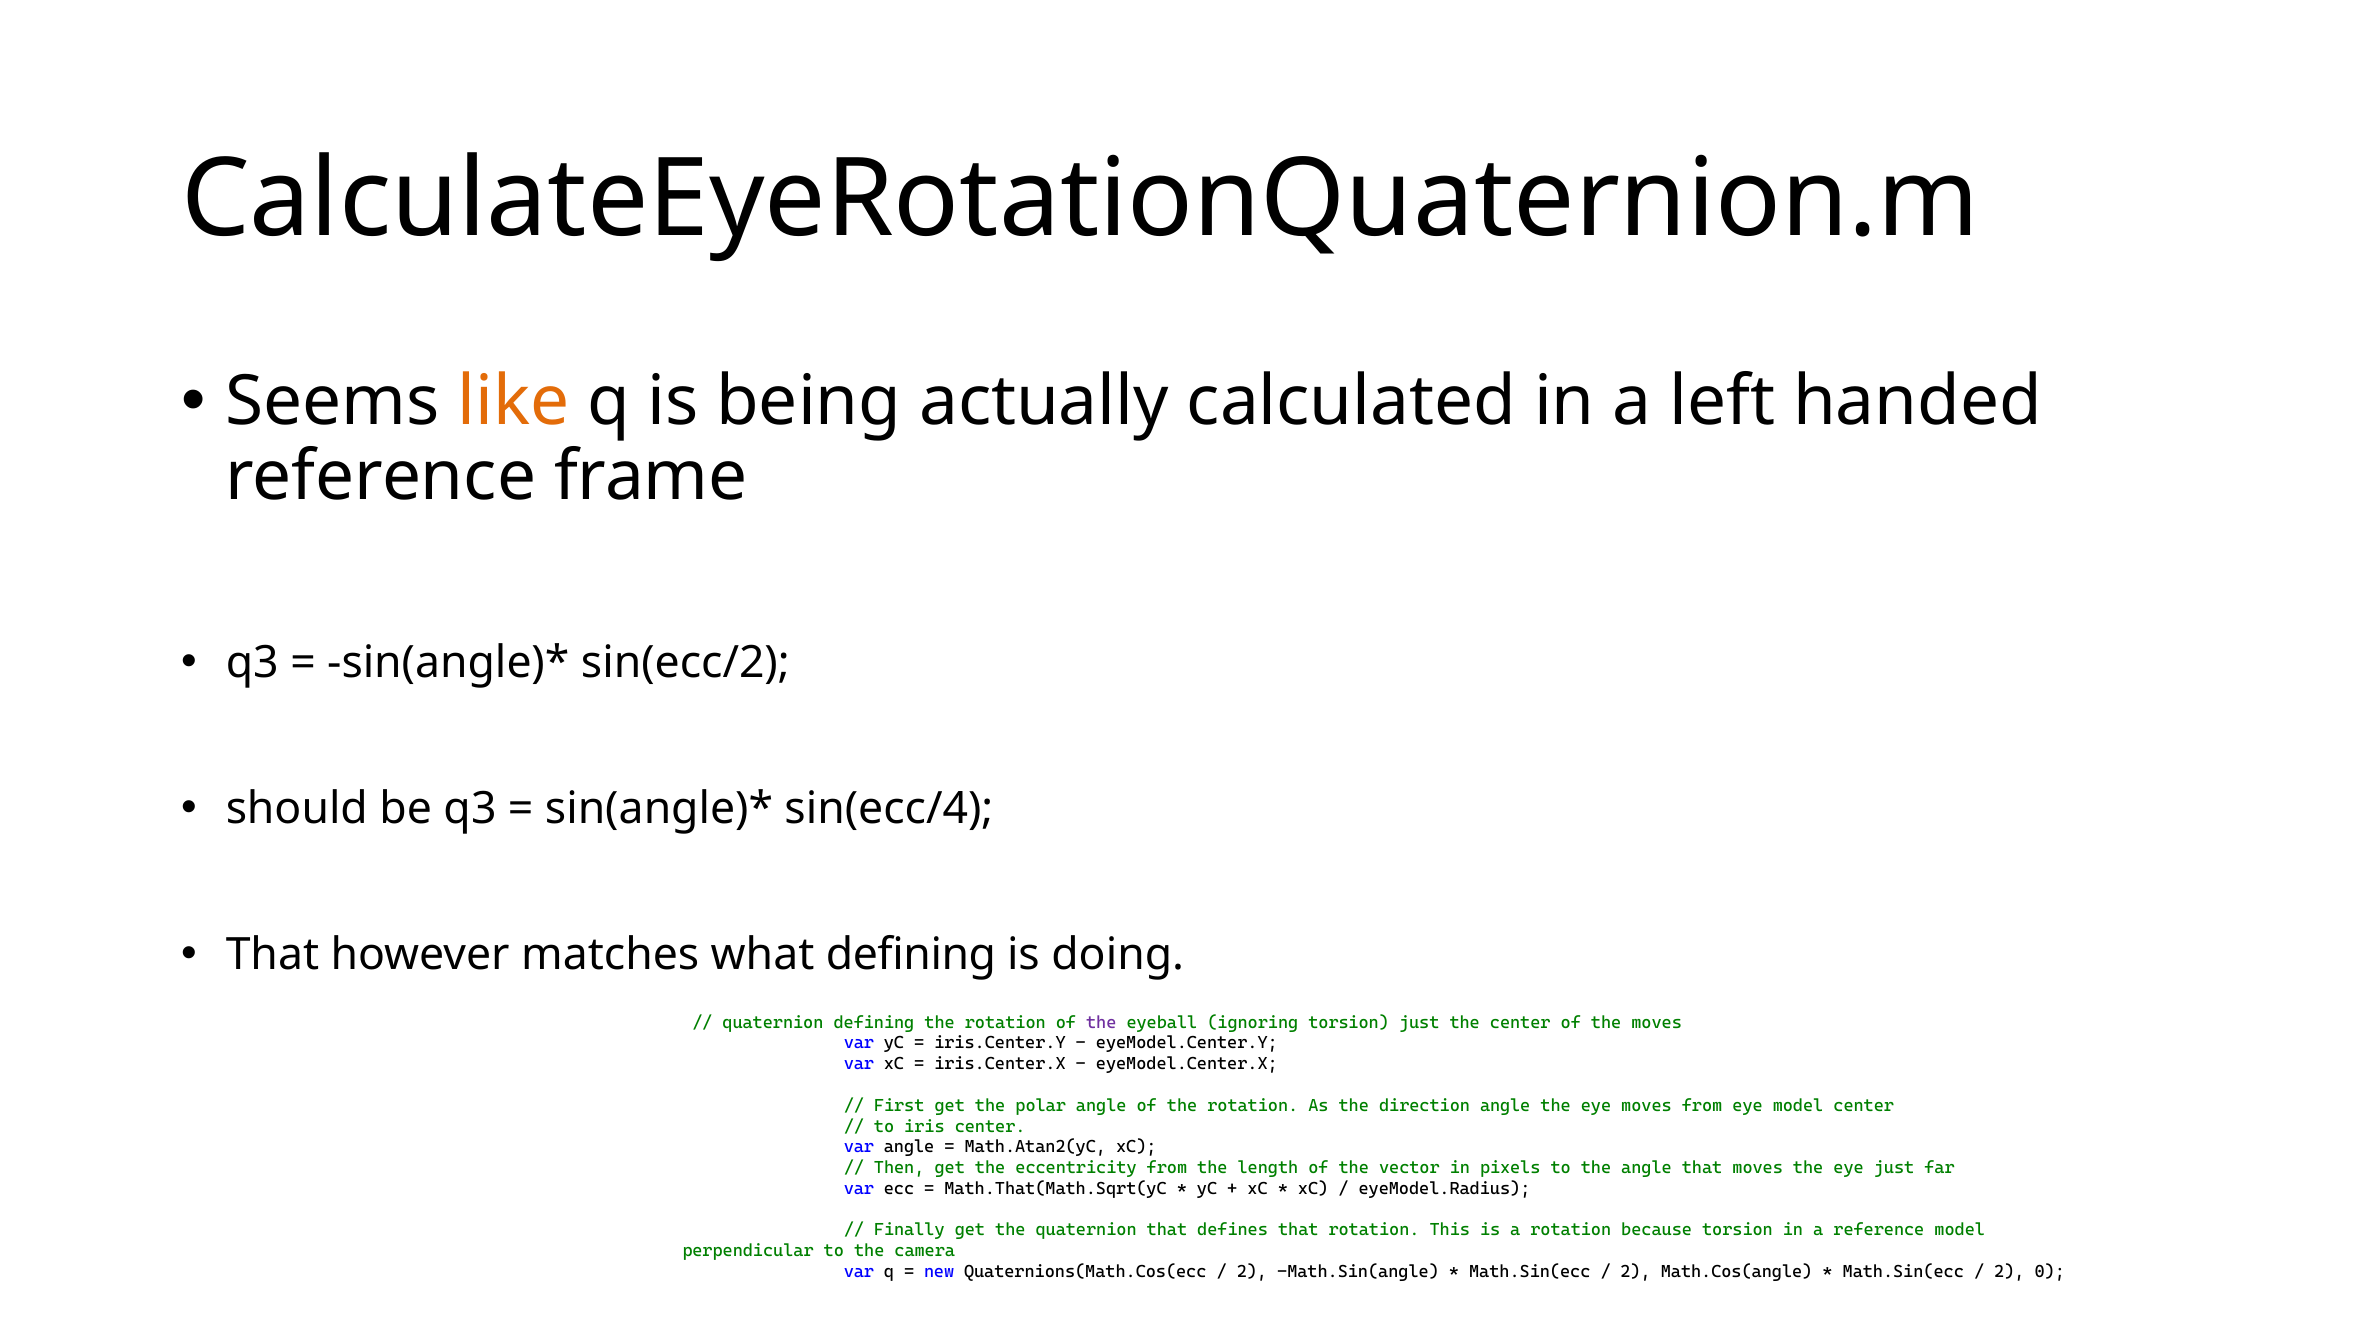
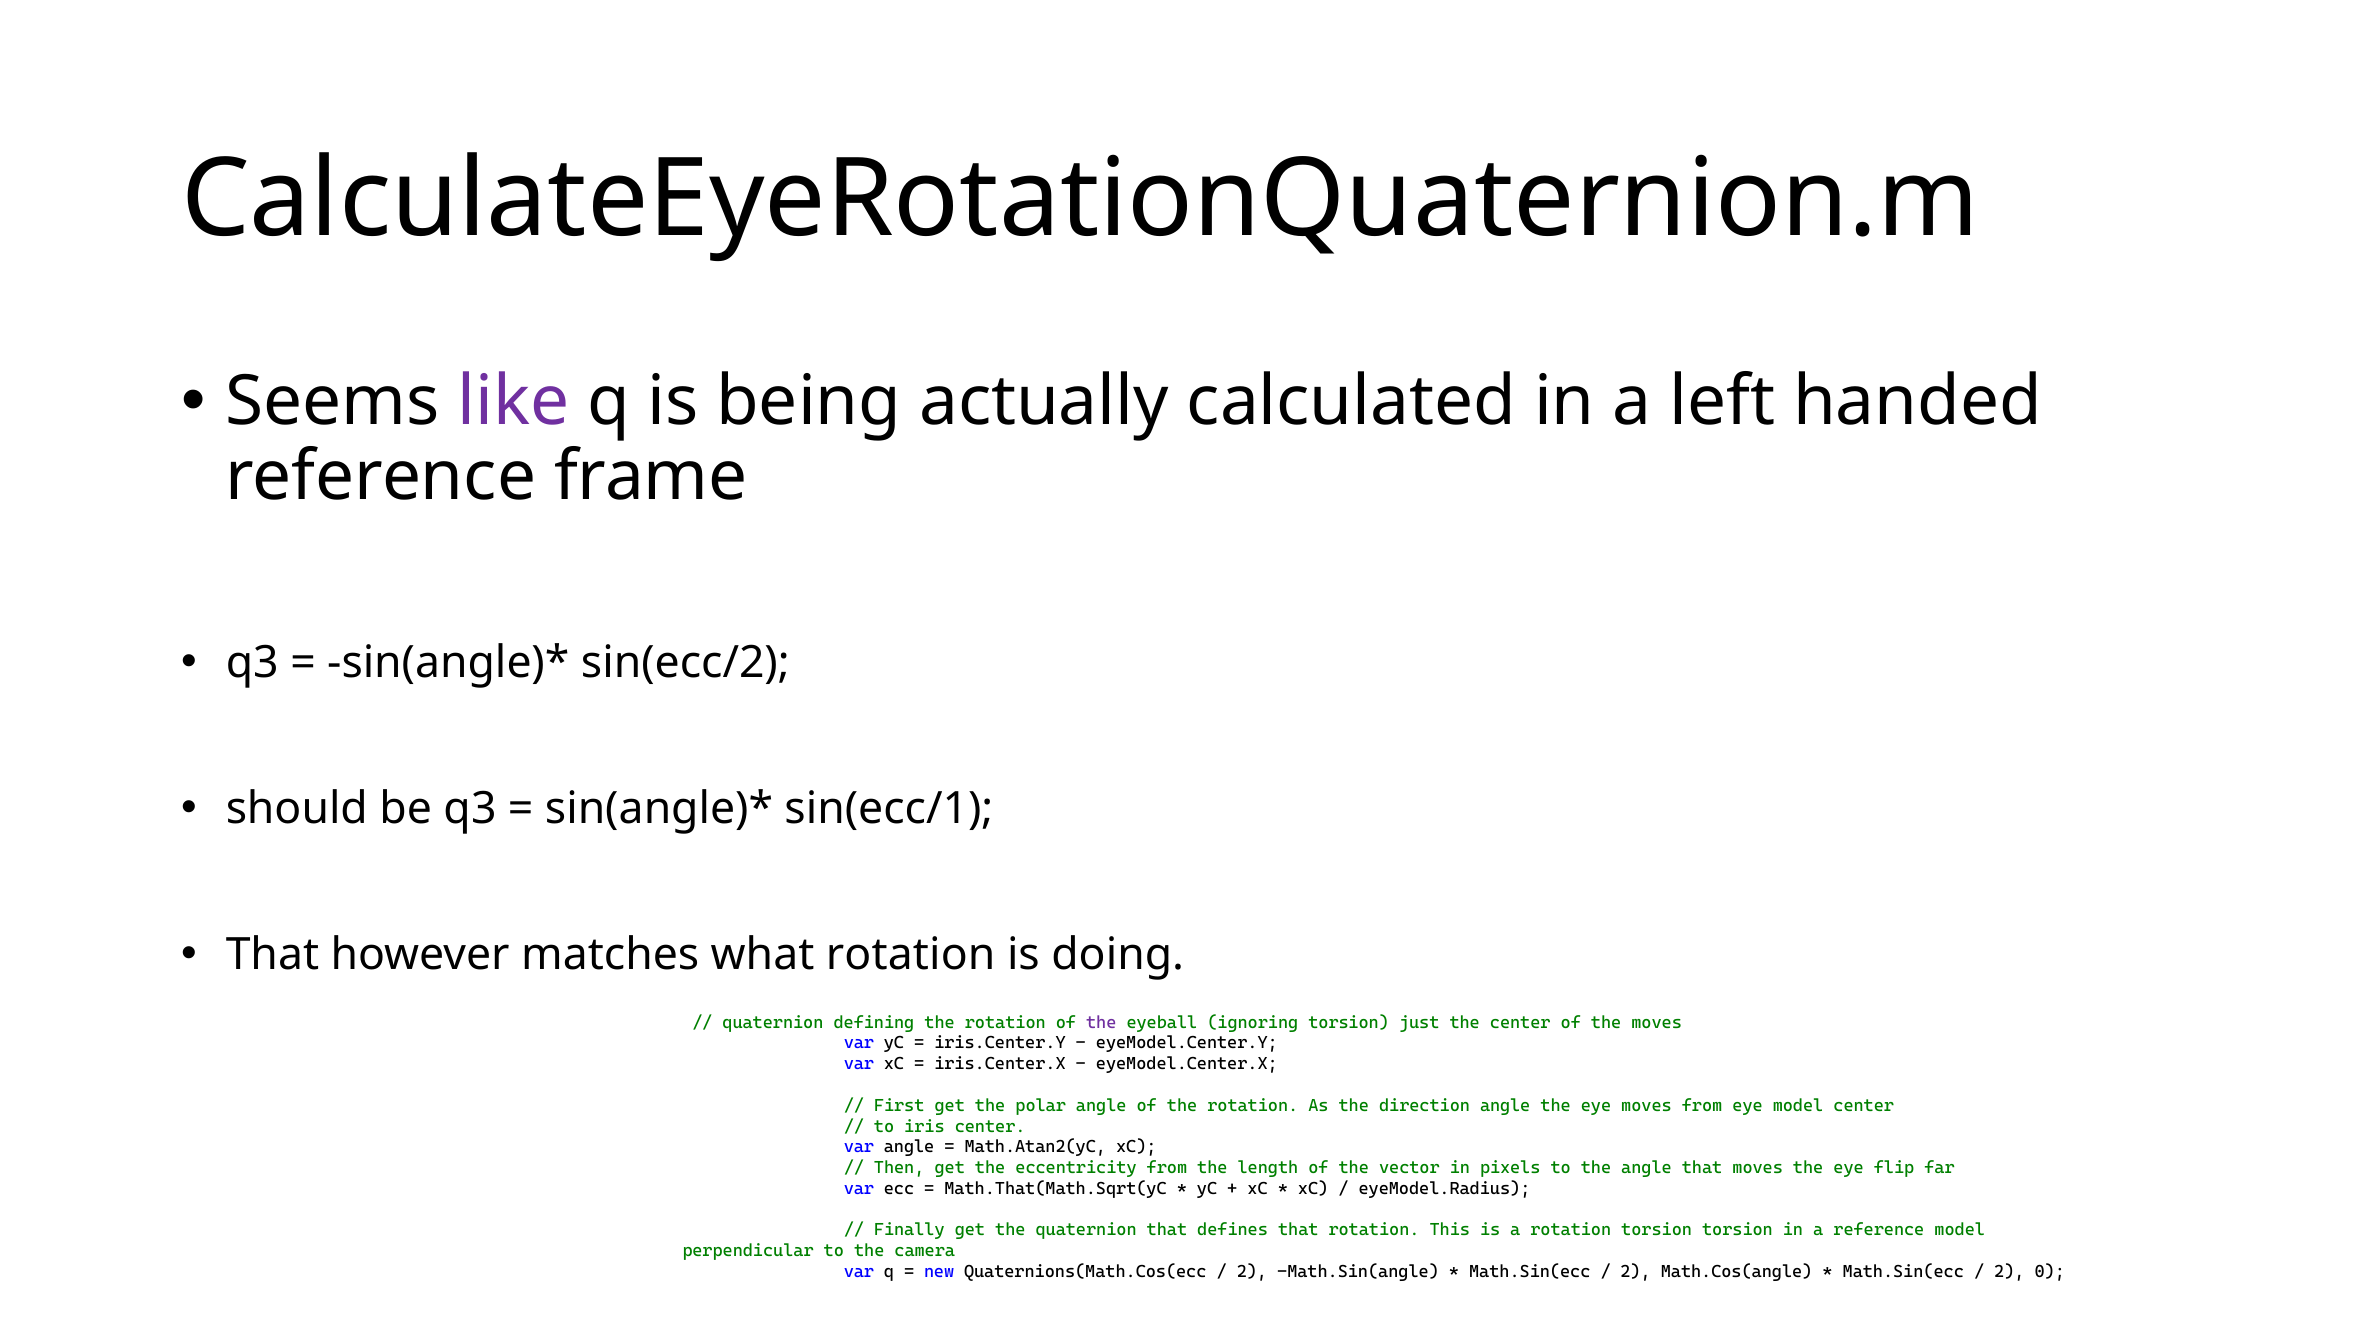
like colour: orange -> purple (513, 402)
sin(ecc/4: sin(ecc/4 -> sin(ecc/1 (889, 809)
what defining: defining -> rotation (911, 954)
eye just: just -> flip (1894, 1168)
rotation because: because -> torsion (1657, 1230)
